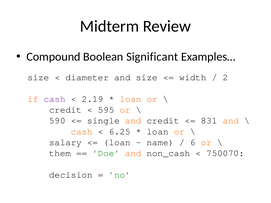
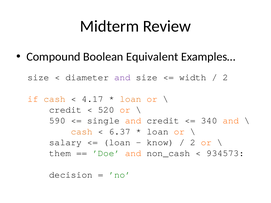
Significant: Significant -> Equivalent (152, 57)
and colour: black -> purple (122, 77)
cash colour: purple -> orange (55, 99)
2.19: 2.19 -> 4.17 (93, 99)
595: 595 -> 520 (106, 110)
831: 831 -> 340 (209, 121)
6.25: 6.25 -> 6.37 (120, 132)
name: name -> know (160, 142)
6: 6 -> 2 (193, 142)
750070: 750070 -> 934573 (225, 153)
